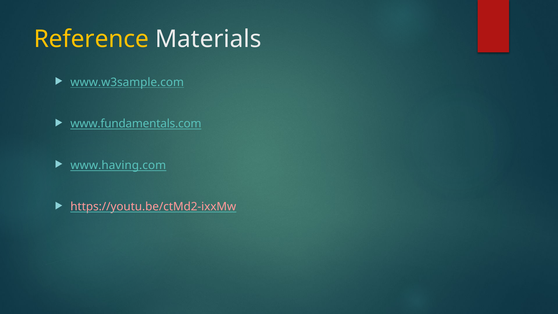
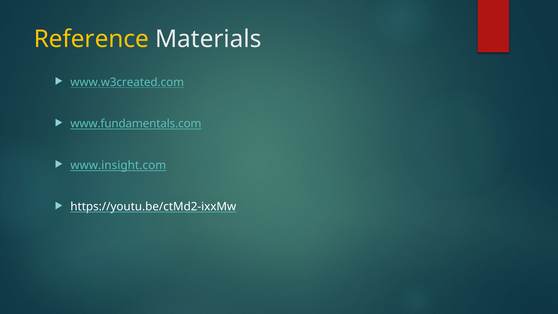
www.w3sample.com: www.w3sample.com -> www.w3created.com (127, 82)
www.having.com: www.having.com -> www.insight.com (118, 165)
https://youtu.be/ctMd2-ixxMw colour: pink -> white (153, 207)
